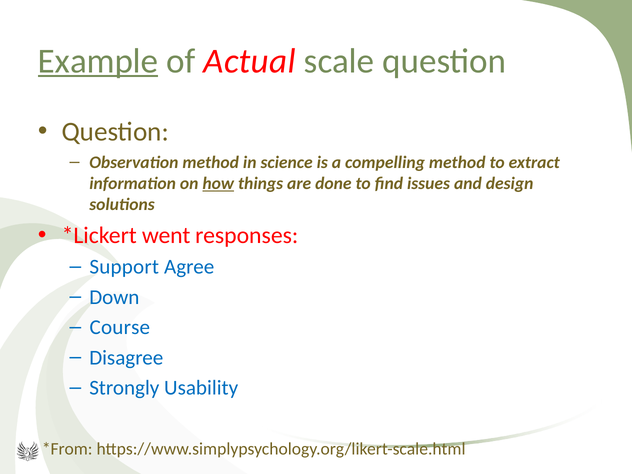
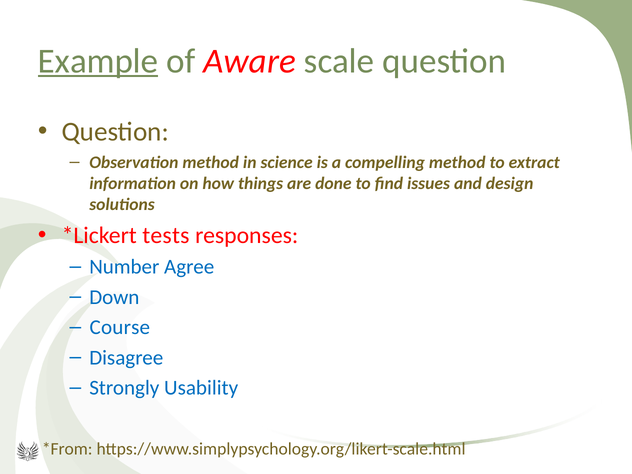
Actual: Actual -> Aware (250, 61)
how underline: present -> none (218, 183)
went: went -> tests (166, 235)
Support: Support -> Number (124, 267)
